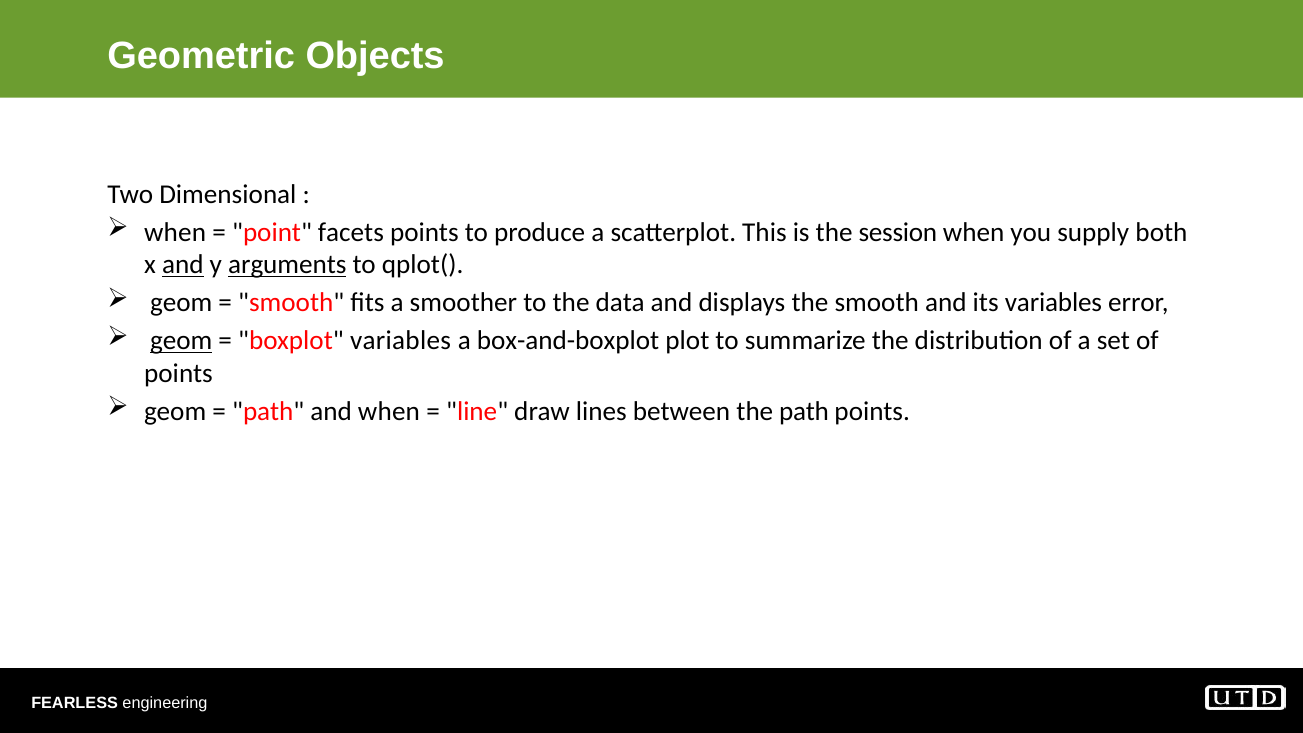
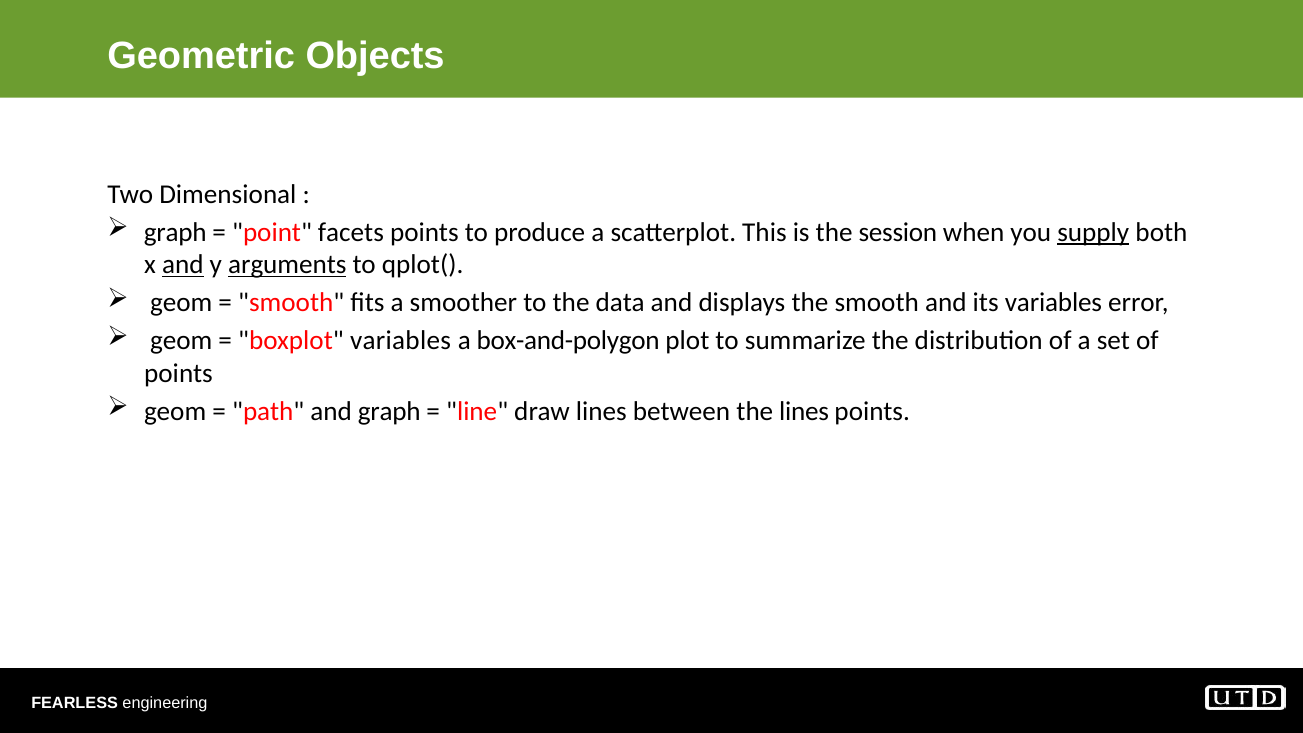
when: when -> graph (175, 232)
supply underline: none -> present (1093, 232)
geom underline: present -> none (181, 341)
box-and-boxplot: box-and-boxplot -> box-and-polygon (568, 341)
and when: when -> graph (389, 411)
the path: path -> lines (804, 411)
